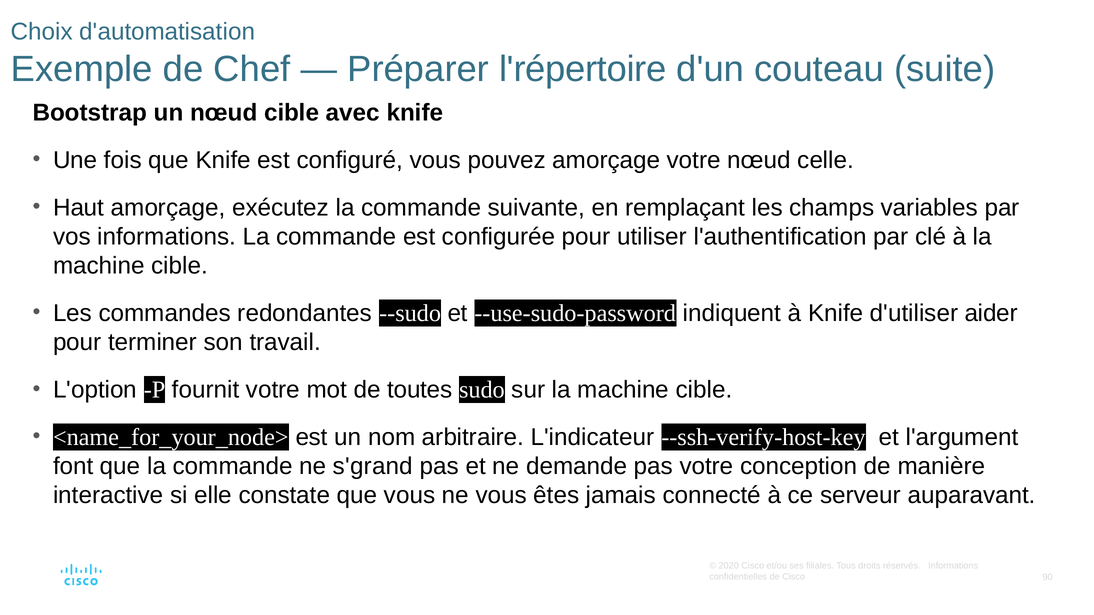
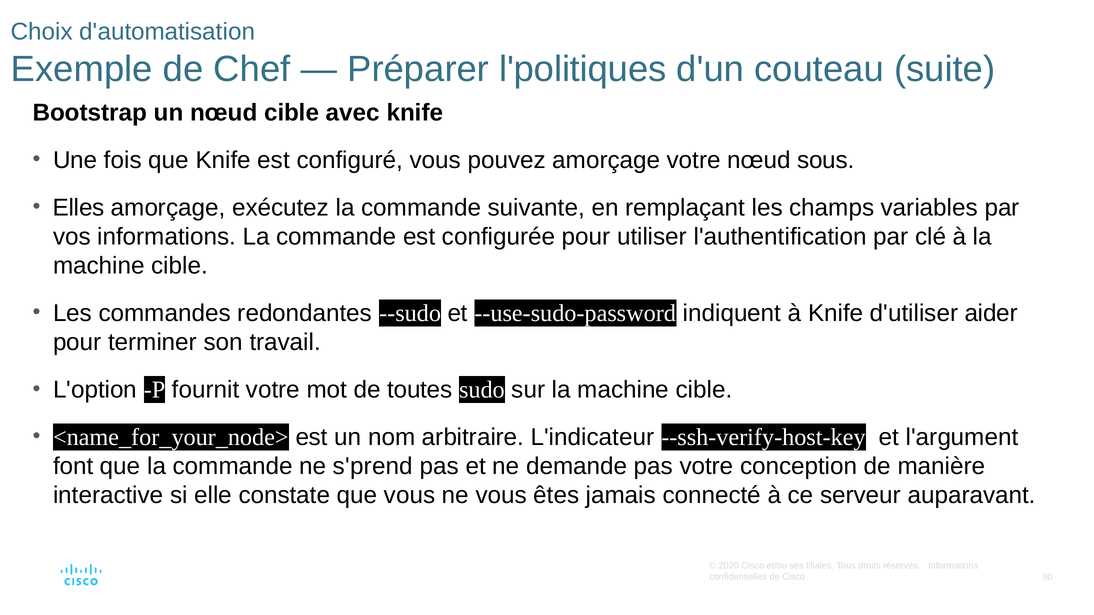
l'répertoire: l'répertoire -> l'politiques (583, 69)
celle: celle -> sous (826, 160)
Haut: Haut -> Elles (79, 208)
s'grand: s'grand -> s'prend (373, 467)
